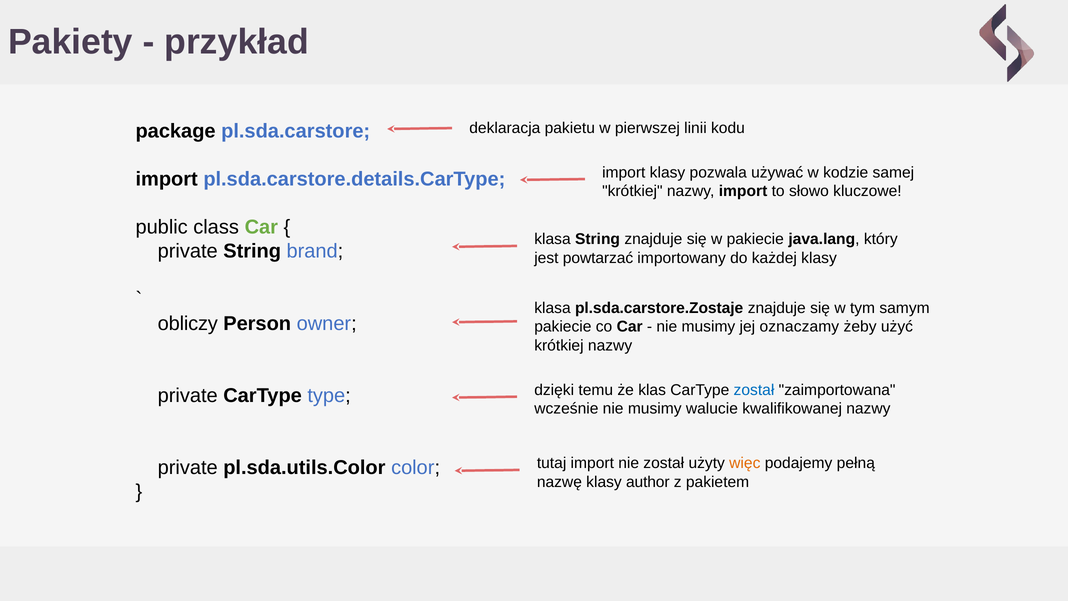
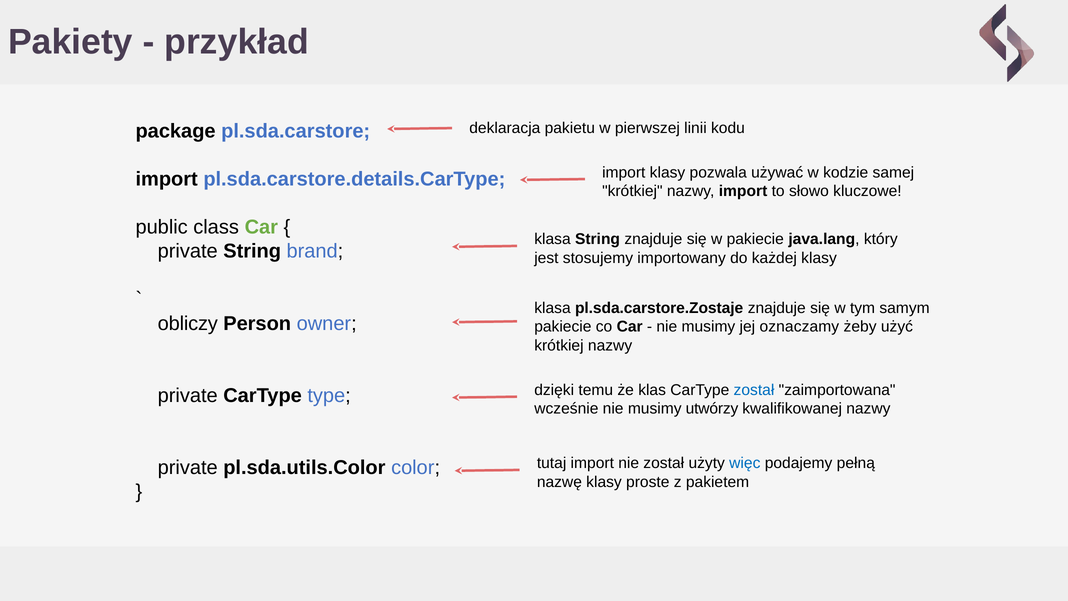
powtarzać: powtarzać -> stosujemy (598, 258)
walucie: walucie -> utwórzy (712, 409)
więc colour: orange -> blue (745, 463)
author: author -> proste (648, 482)
